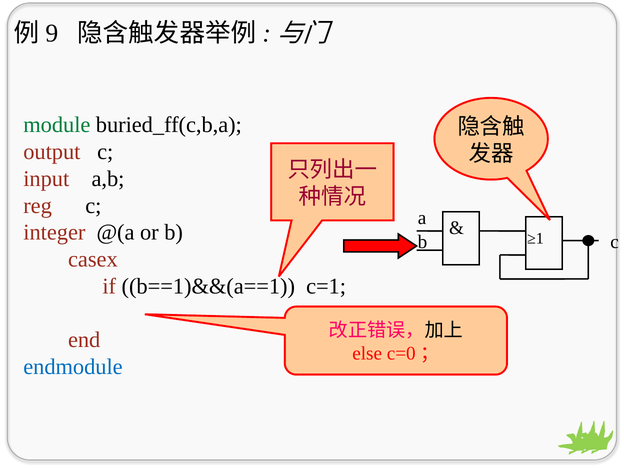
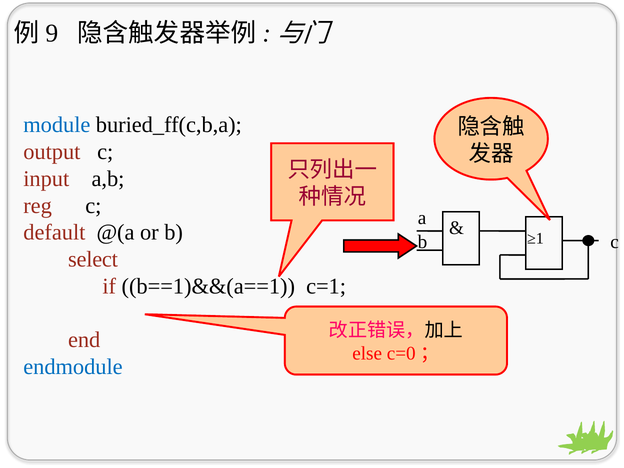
module colour: green -> blue (57, 125)
integer: integer -> default (54, 233)
casex: casex -> select (93, 259)
